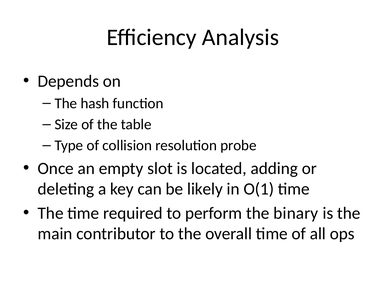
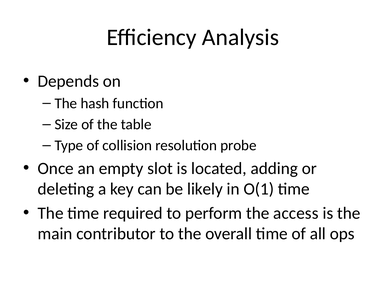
binary: binary -> access (296, 213)
